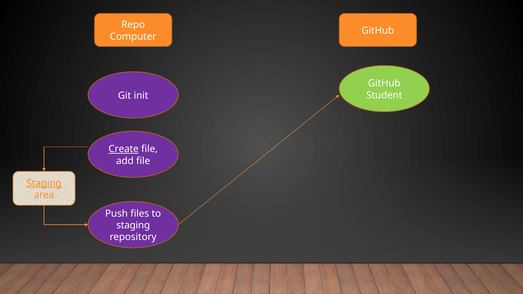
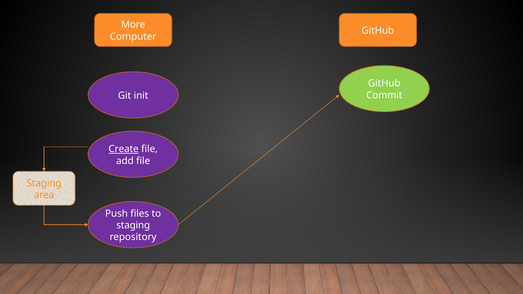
Repo: Repo -> More (133, 25)
Student: Student -> Commit (384, 95)
Staging underline: present -> none (44, 183)
